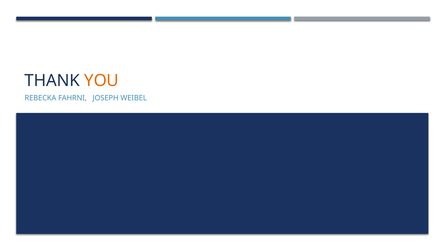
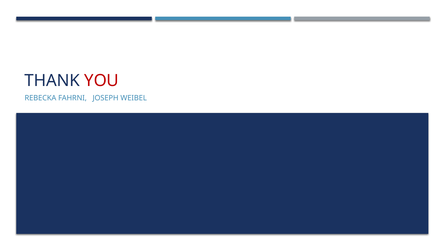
YOU colour: orange -> red (102, 81)
